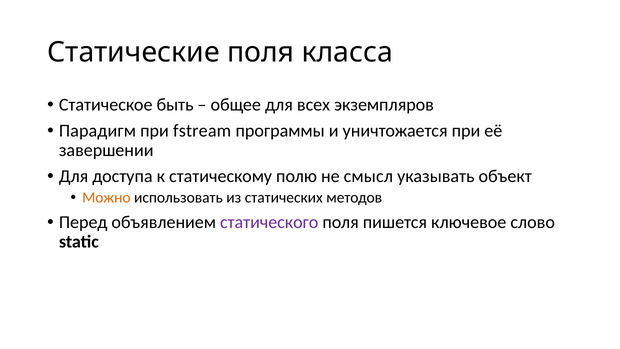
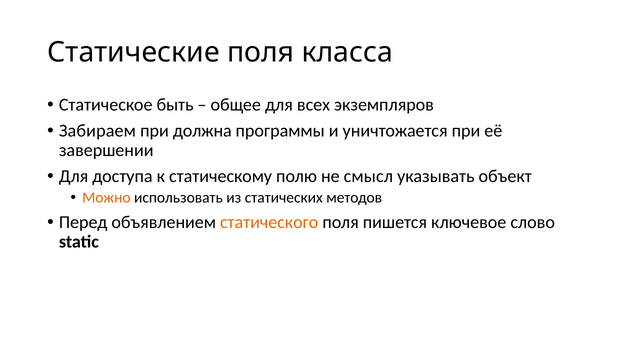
Парадигм: Парадигм -> Забираем (97, 131)
fstream: fstream -> должна (202, 131)
статического colour: purple -> orange (269, 222)
